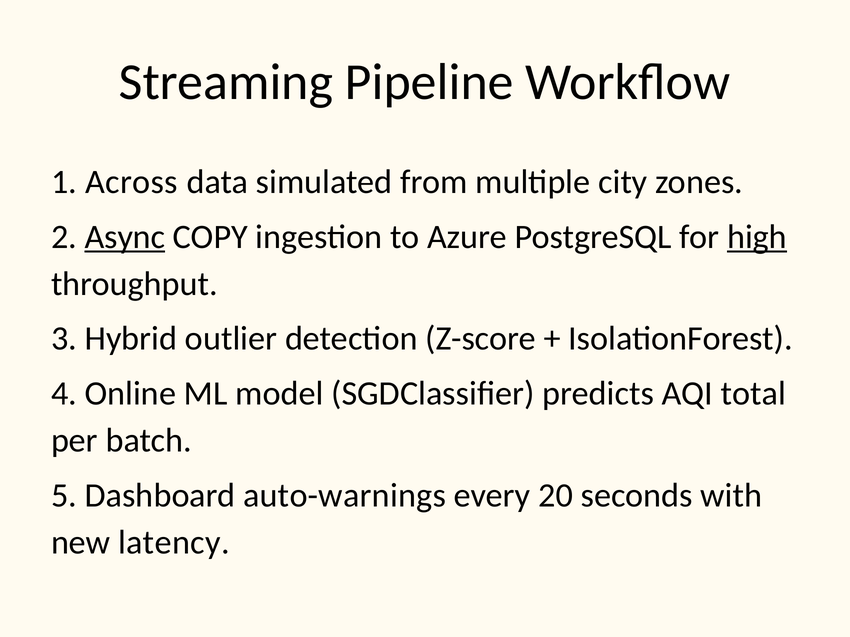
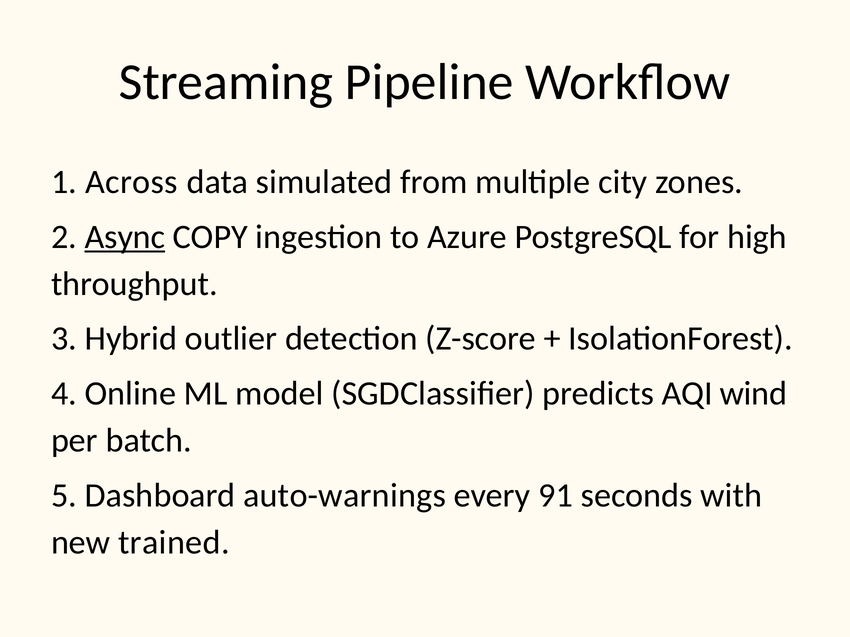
high underline: present -> none (757, 237)
total: total -> wind (753, 394)
20: 20 -> 91 (556, 496)
latency: latency -> trained (174, 543)
